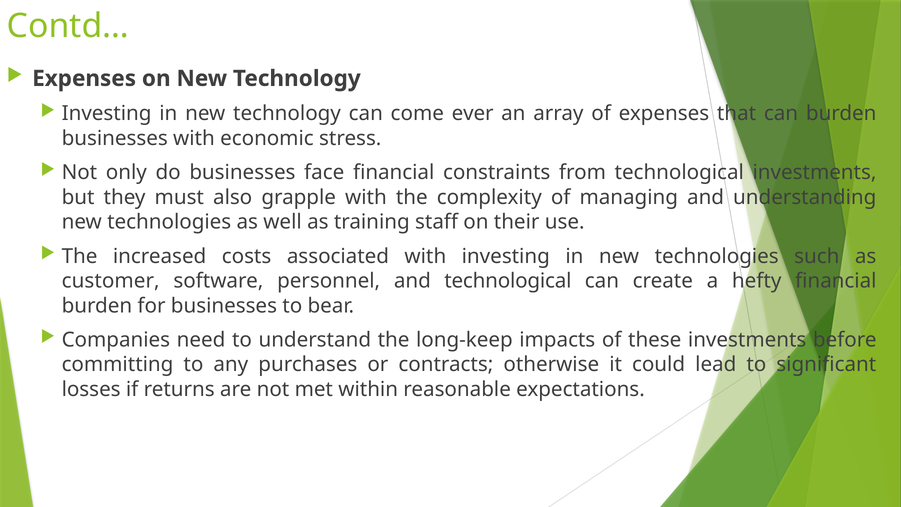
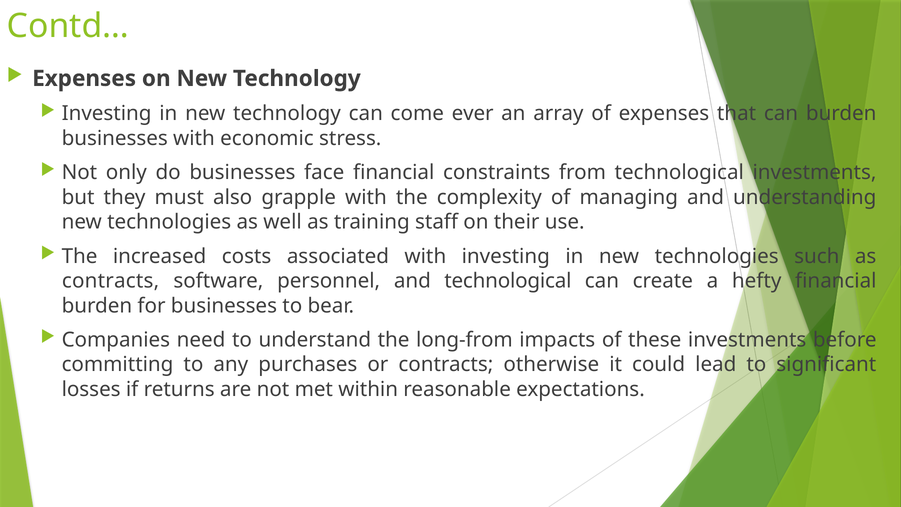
customer: customer -> contracts (111, 281)
long-keep: long-keep -> long-from (464, 340)
